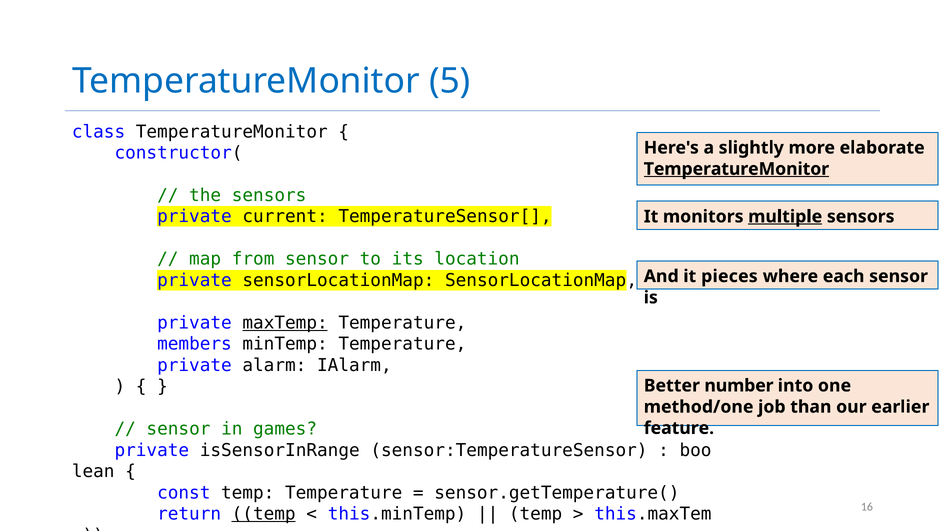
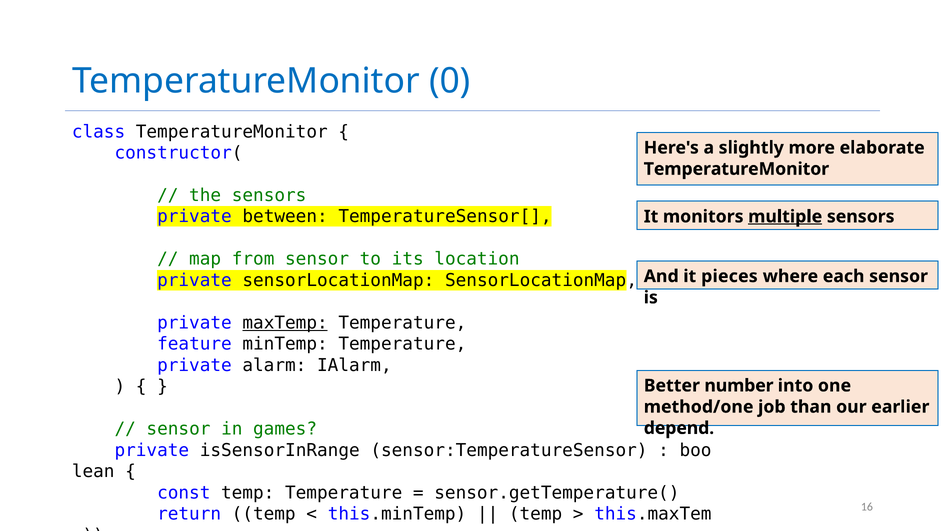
5: 5 -> 0 (450, 81)
TemperatureMonitor underline: present -> none (736, 169)
current: current -> between (285, 217)
members: members -> feature (194, 344)
feature: feature -> depend (679, 429)
temp underline: present -> none (264, 515)
